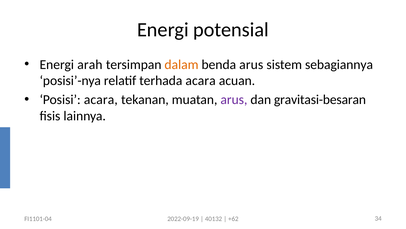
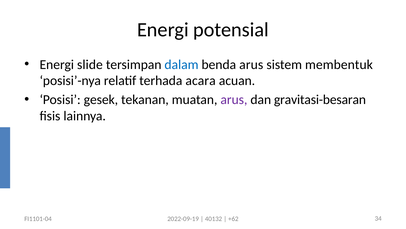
arah: arah -> slide (90, 64)
dalam colour: orange -> blue (181, 64)
sebagiannya: sebagiannya -> membentuk (339, 64)
Posisi acara: acara -> gesek (101, 100)
